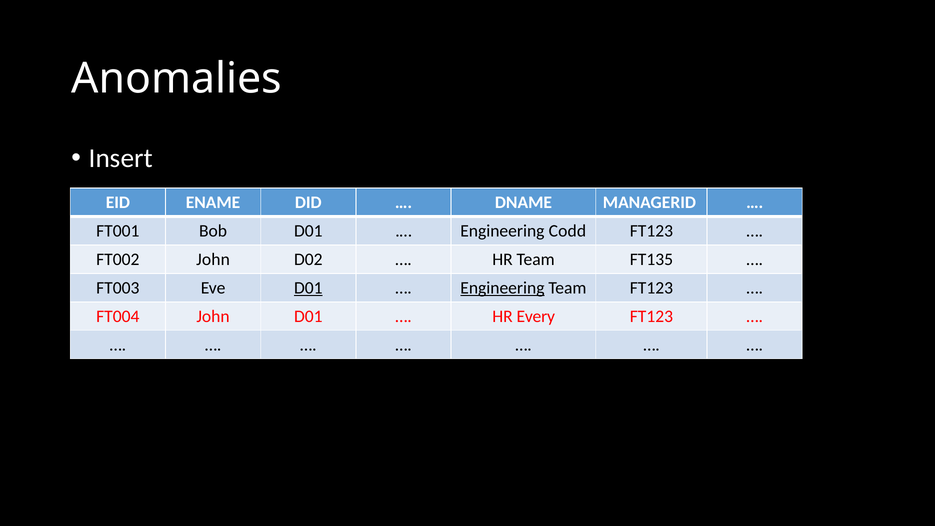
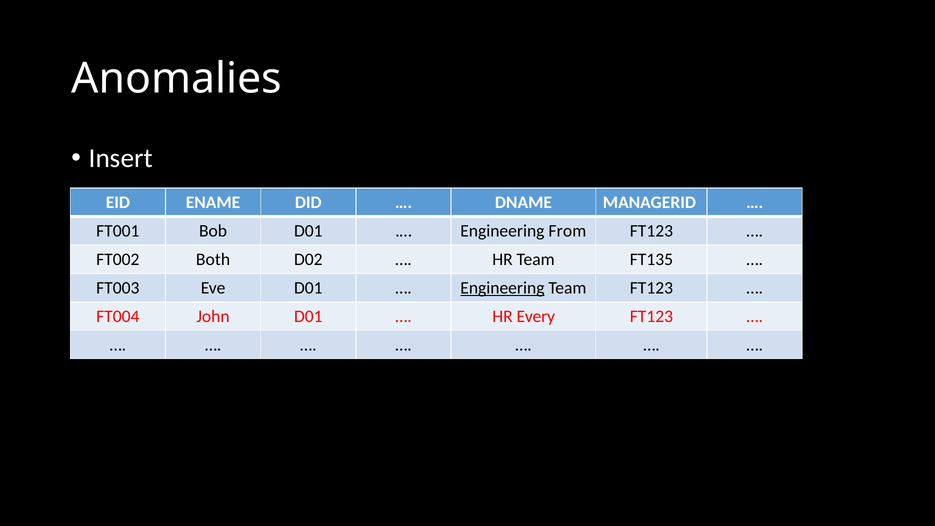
Codd: Codd -> From (567, 231)
FT002 John: John -> Both (213, 259)
D01 underline: present -> none (308, 288)
